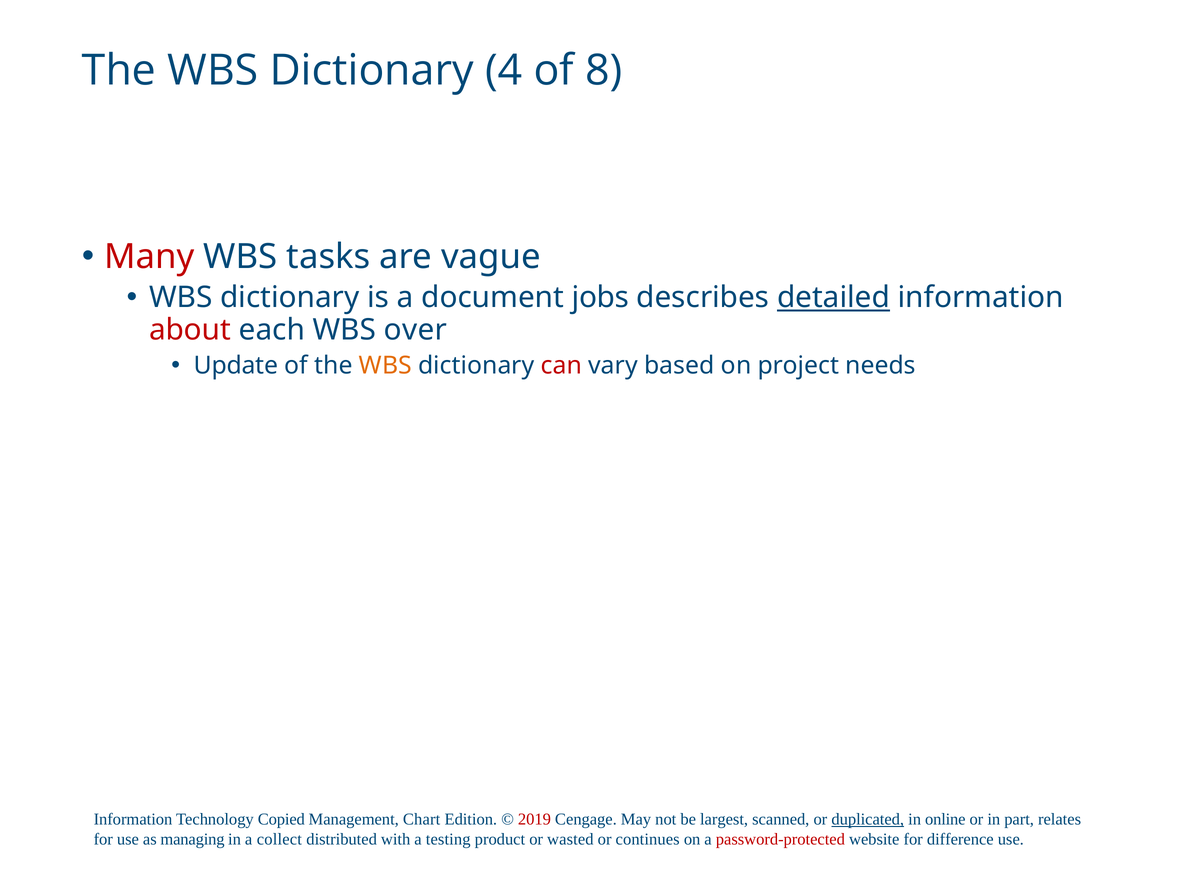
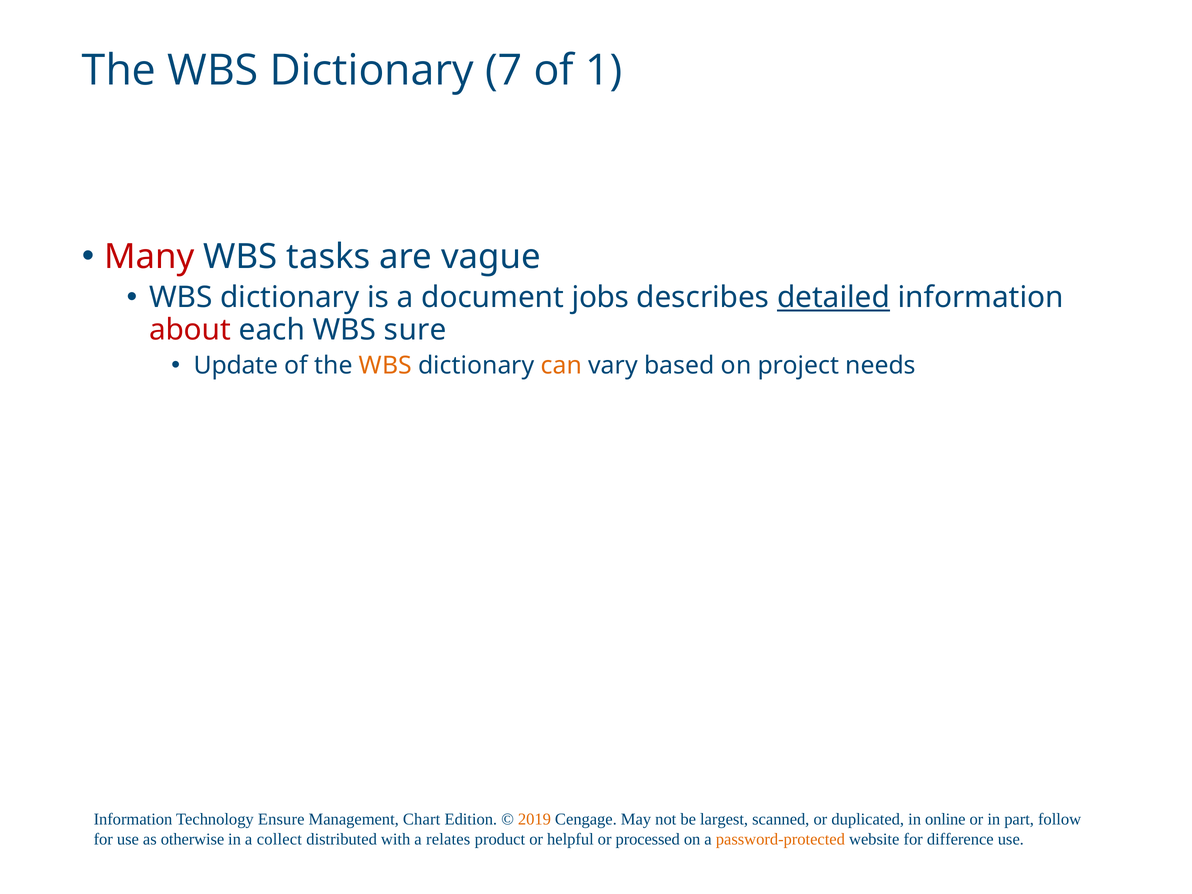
4: 4 -> 7 (504, 71)
8: 8 -> 1 (604, 71)
over: over -> sure (415, 330)
can colour: red -> orange (561, 366)
Copied: Copied -> Ensure (281, 820)
2019 colour: red -> orange (534, 820)
duplicated underline: present -> none (868, 820)
relates: relates -> follow (1060, 820)
managing: managing -> otherwise (193, 839)
testing: testing -> relates (448, 839)
wasted: wasted -> helpful (570, 839)
continues: continues -> processed (648, 839)
password-protected colour: red -> orange (780, 839)
